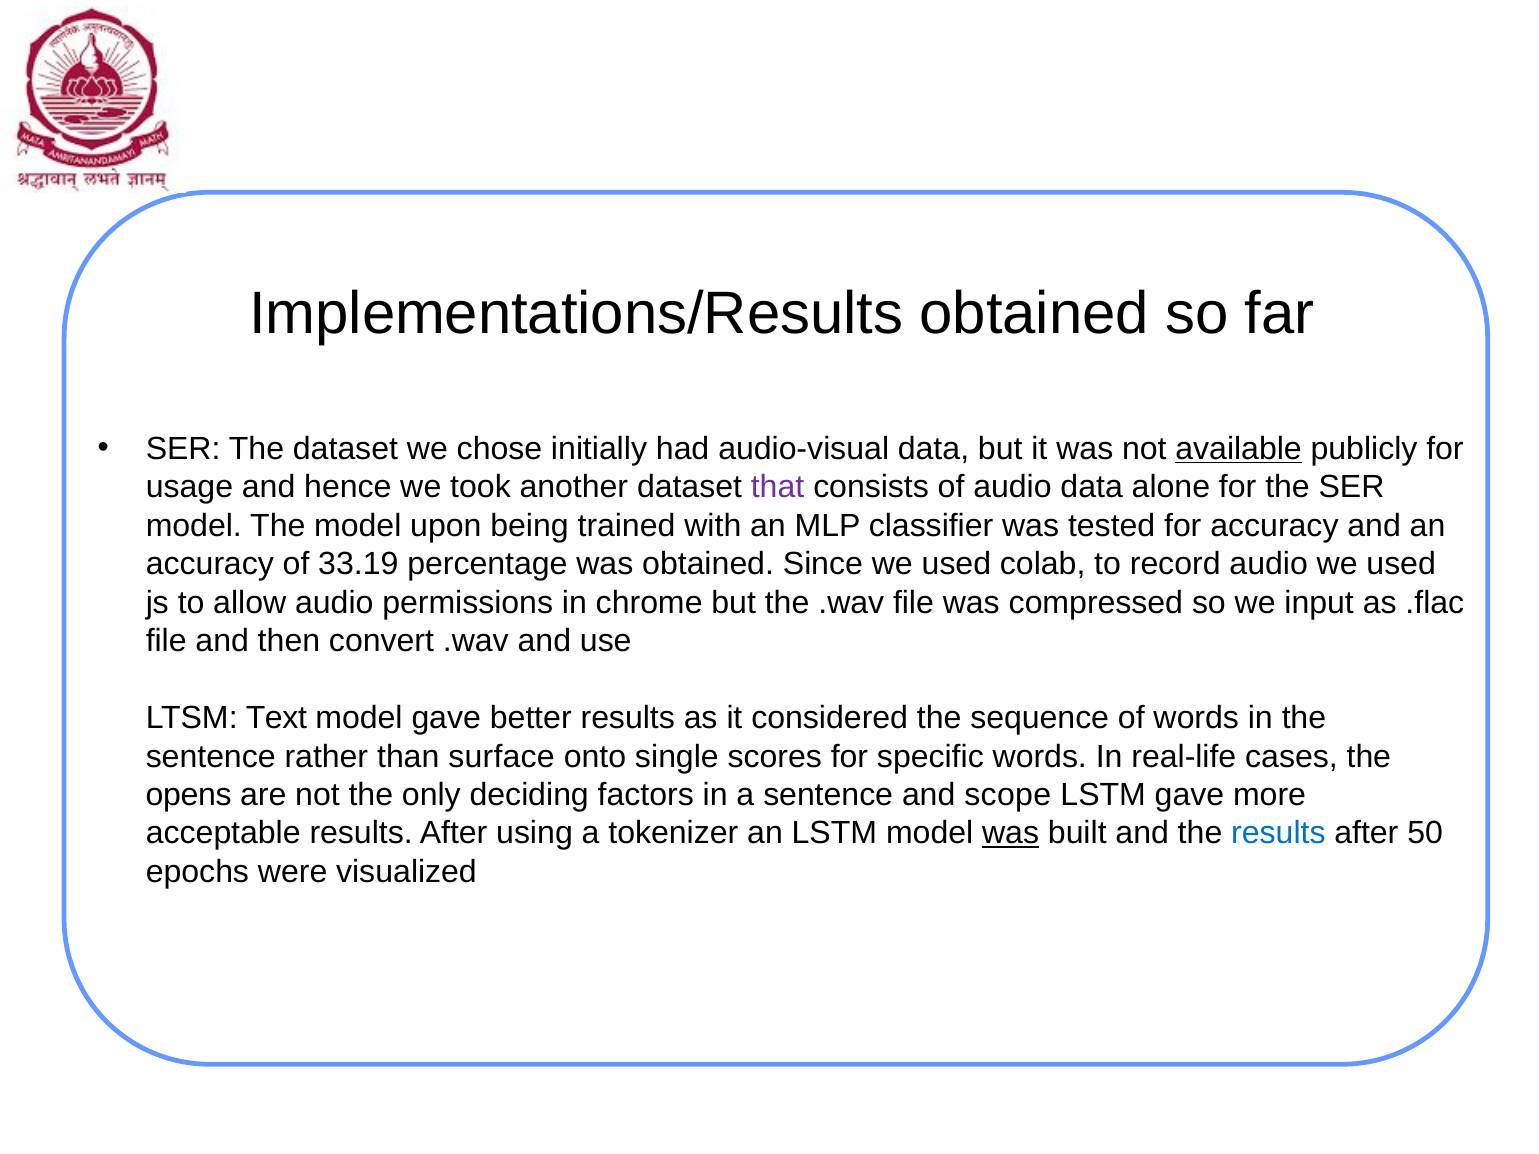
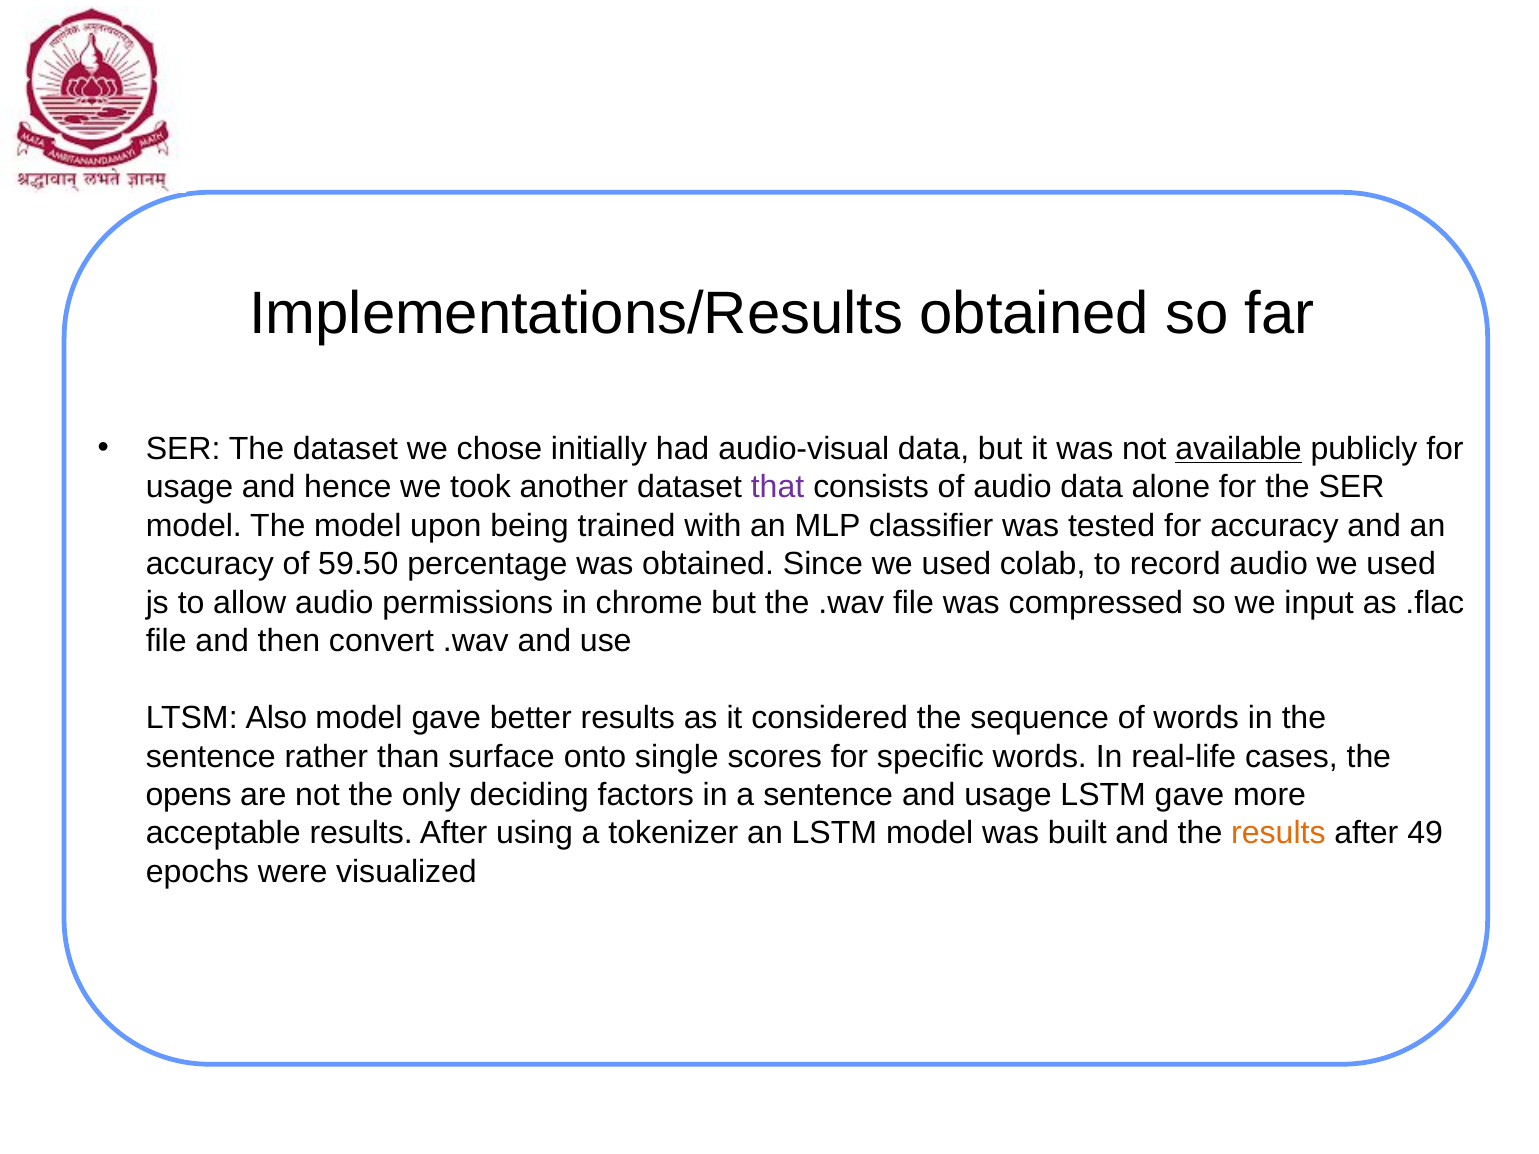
33.19: 33.19 -> 59.50 (358, 564)
Text: Text -> Also (276, 718)
and scope: scope -> usage (1008, 795)
was underline: present -> none (1011, 834)
results colour: blue -> orange (1278, 834)
50: 50 -> 49 (1425, 834)
